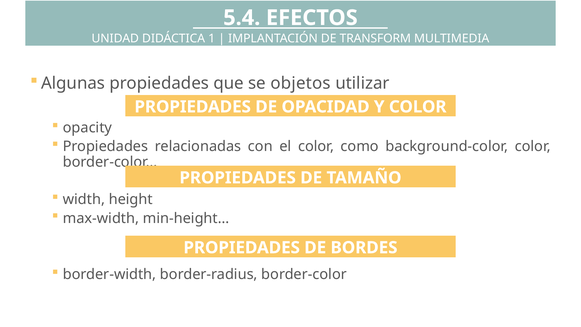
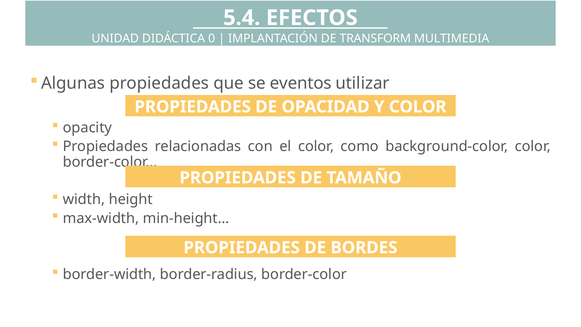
1: 1 -> 0 (212, 38)
objetos: objetos -> eventos (301, 83)
